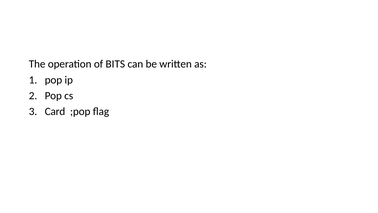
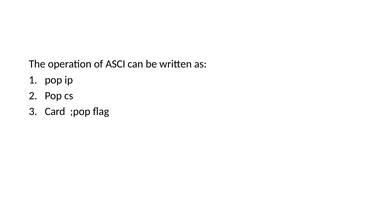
BITS: BITS -> ASCI (115, 64)
